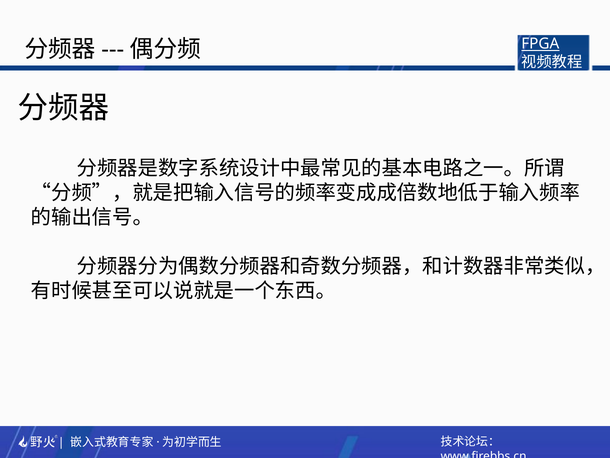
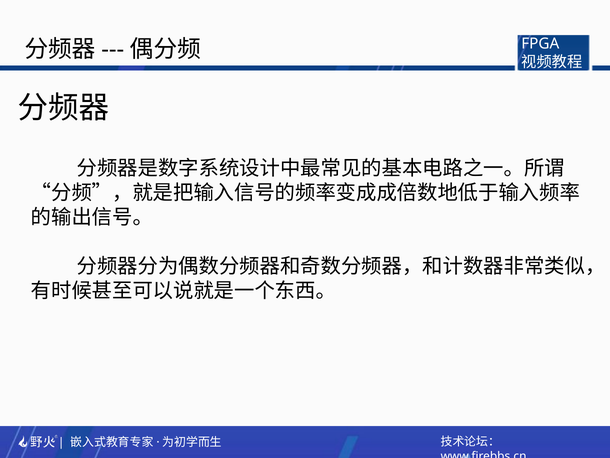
FPGA underline: present -> none (540, 44)
